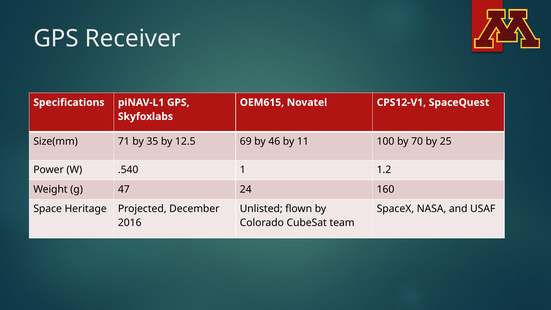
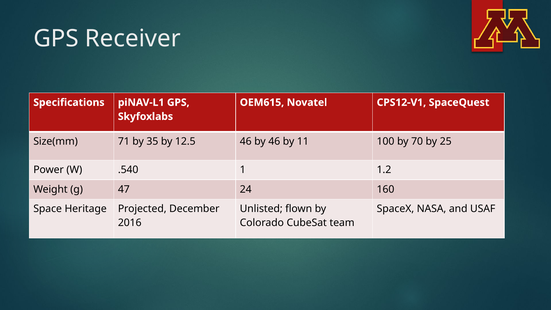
12.5 69: 69 -> 46 (246, 142)
